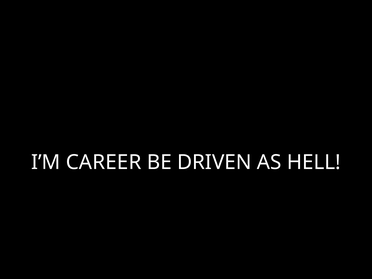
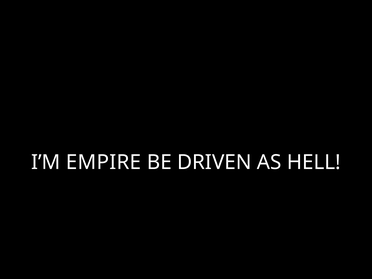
CAREER: CAREER -> EMPIRE (104, 162)
